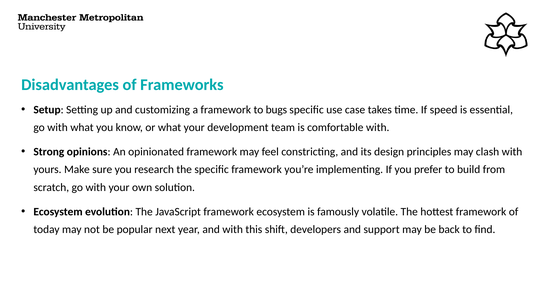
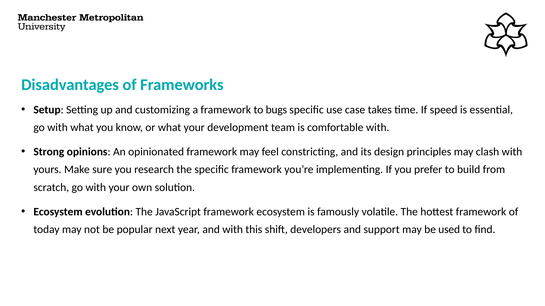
back: back -> used (449, 230)
